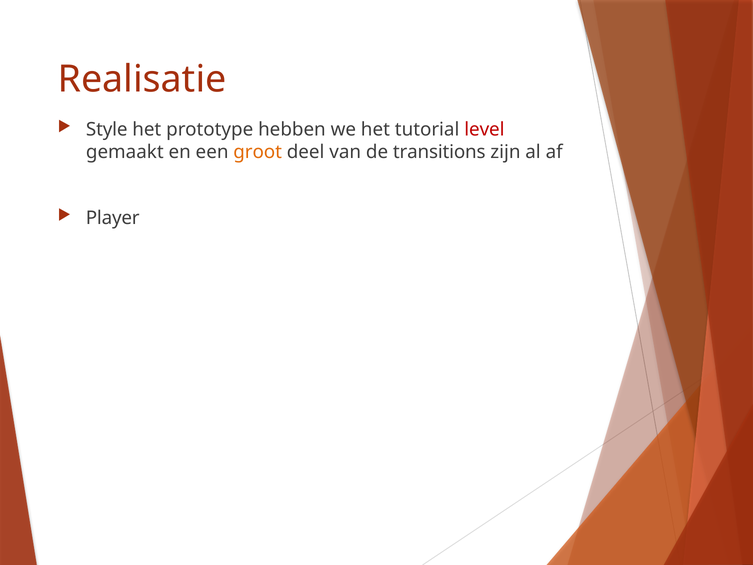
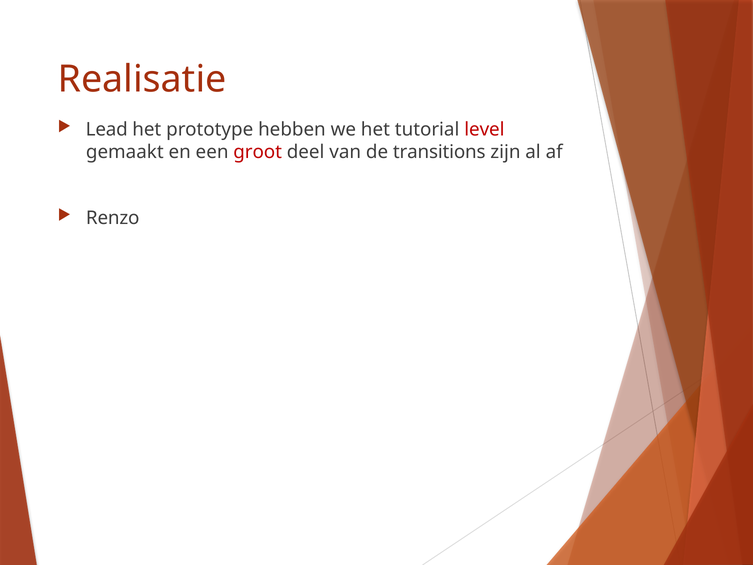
Style: Style -> Lead (107, 129)
groot colour: orange -> red (258, 152)
Player: Player -> Renzo (113, 218)
